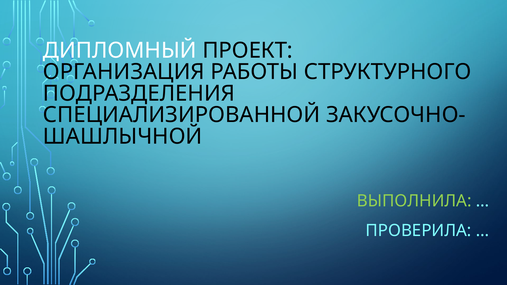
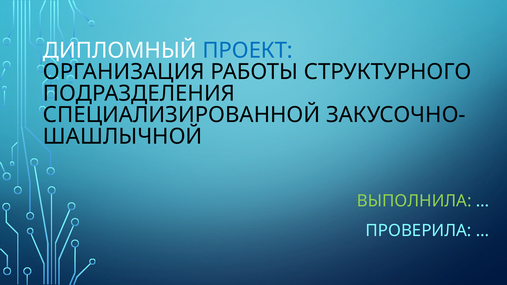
ПРОЕКТ colour: black -> blue (248, 50)
